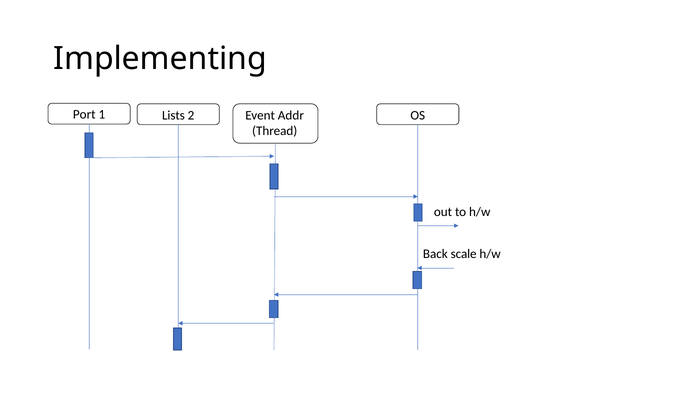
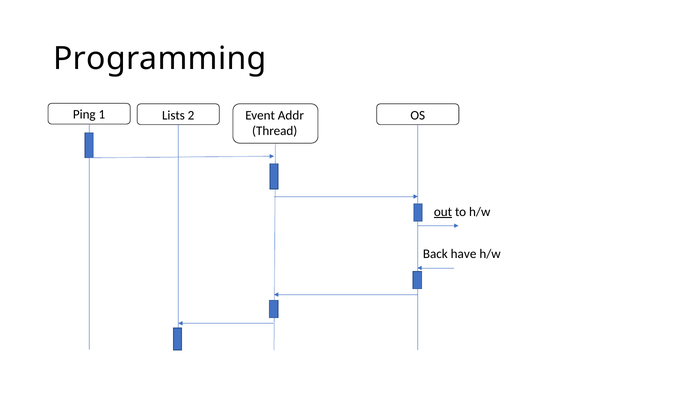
Implementing: Implementing -> Programming (160, 59)
Port: Port -> Ping (84, 115)
out underline: none -> present (443, 212)
scale: scale -> have (464, 254)
